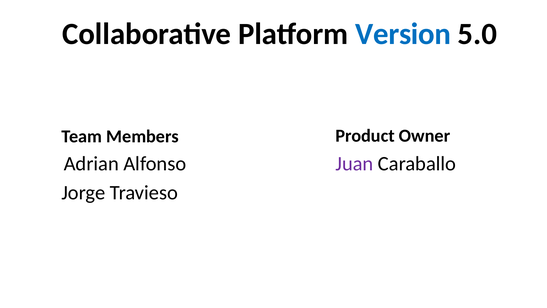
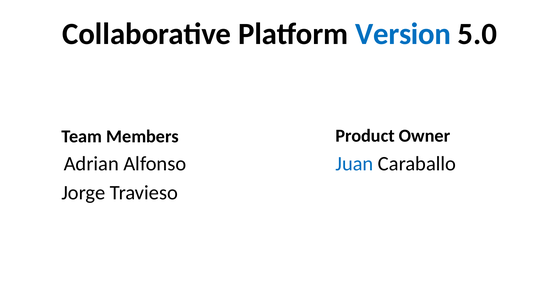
Juan colour: purple -> blue (354, 164)
